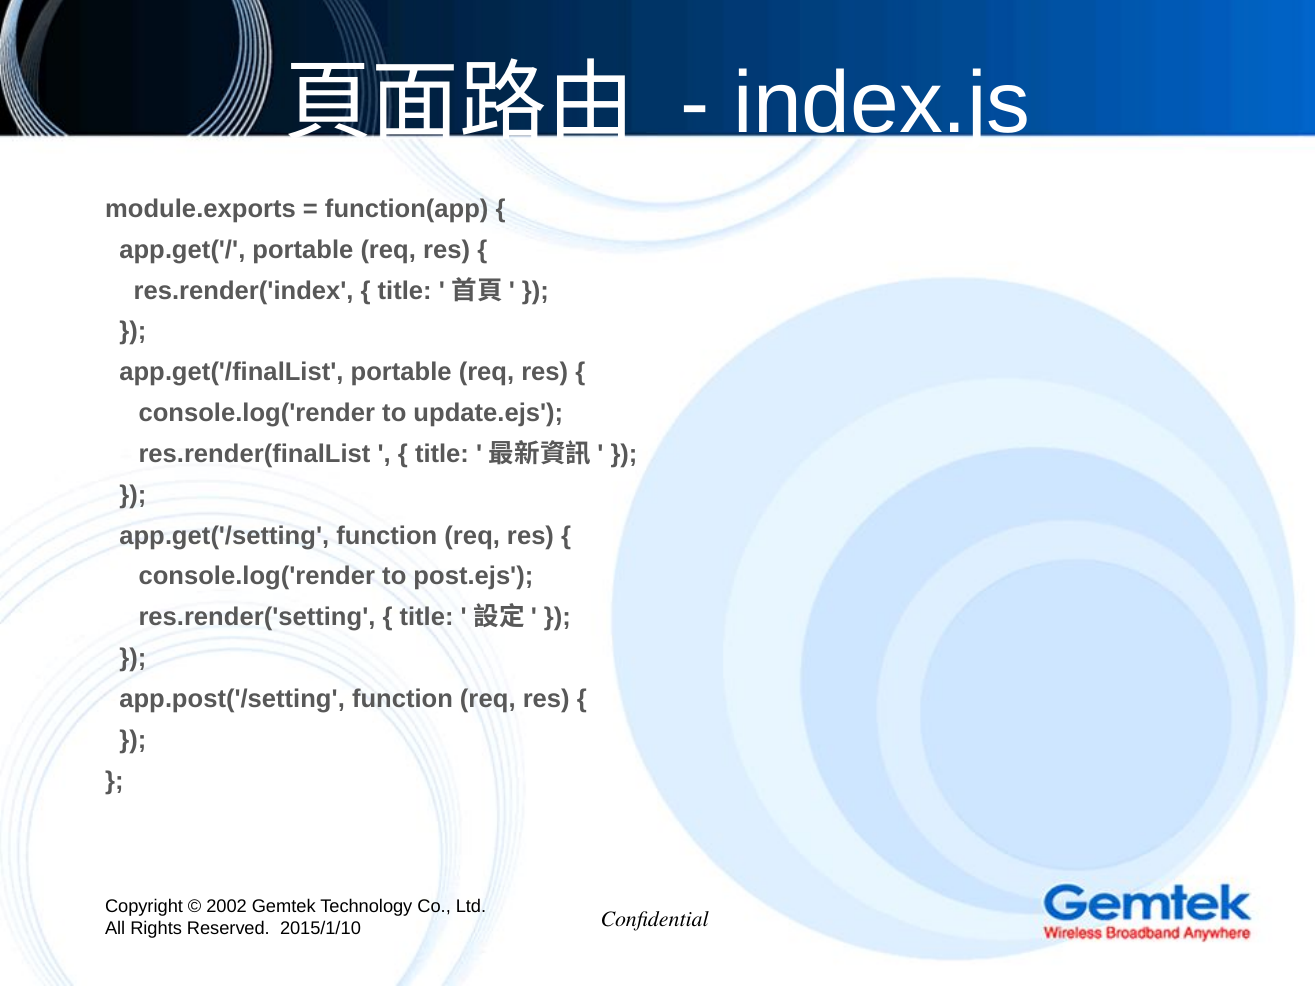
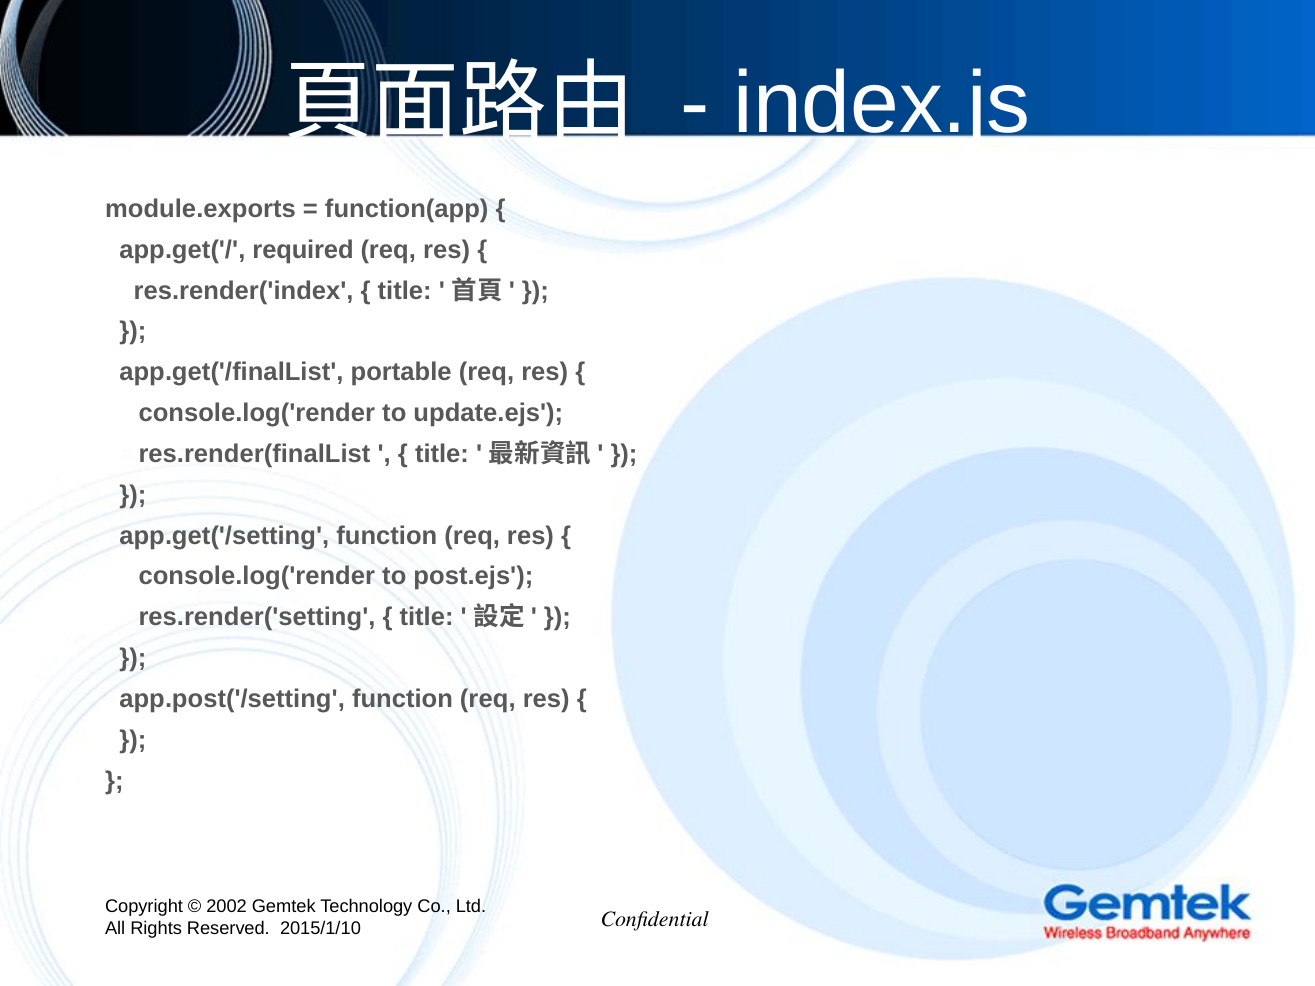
app.get('/ portable: portable -> required (303, 250)
